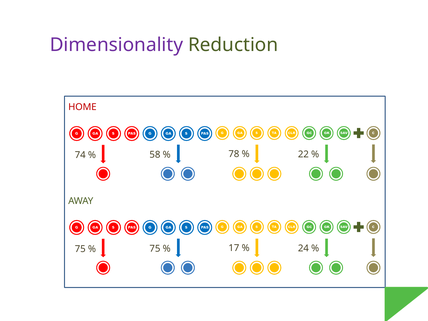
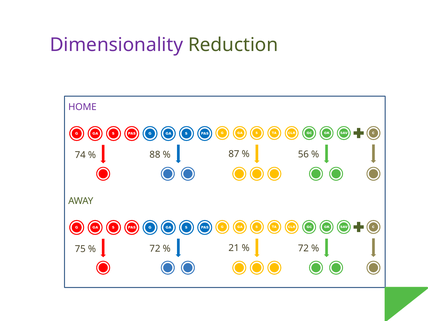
HOME colour: red -> purple (82, 107)
58: 58 -> 88 (155, 155)
78: 78 -> 87 (234, 154)
22: 22 -> 56 (303, 154)
75: 75 -> 72 (155, 249)
17: 17 -> 21 (234, 248)
24: 24 -> 72 (303, 248)
